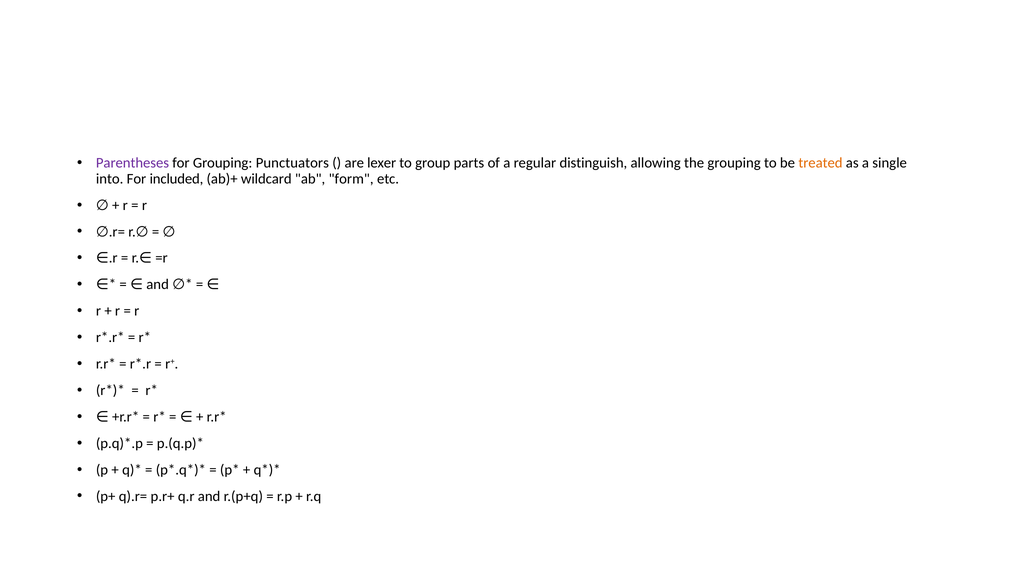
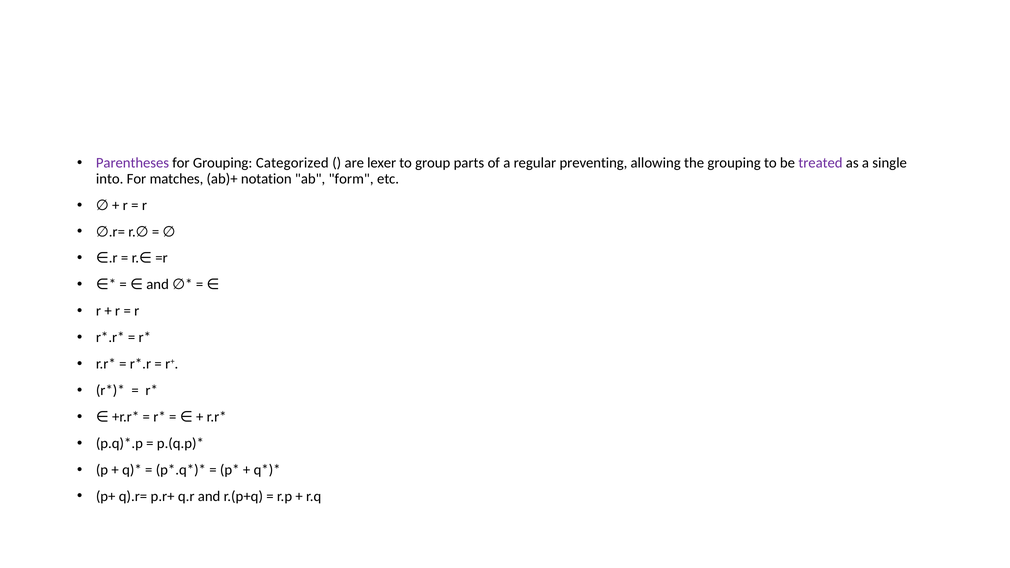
Punctuators: Punctuators -> Categorized (292, 163)
distinguish: distinguish -> preventing (593, 163)
treated colour: orange -> purple (820, 163)
included: included -> matches (176, 179)
wildcard: wildcard -> notation (266, 179)
